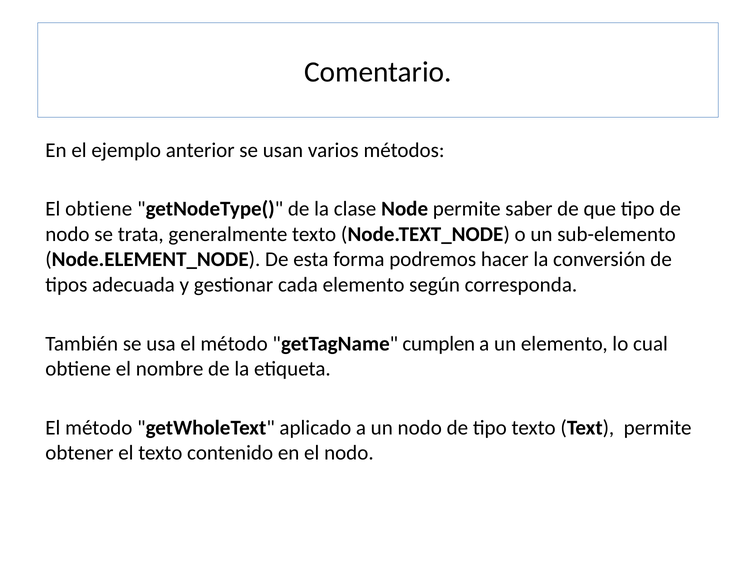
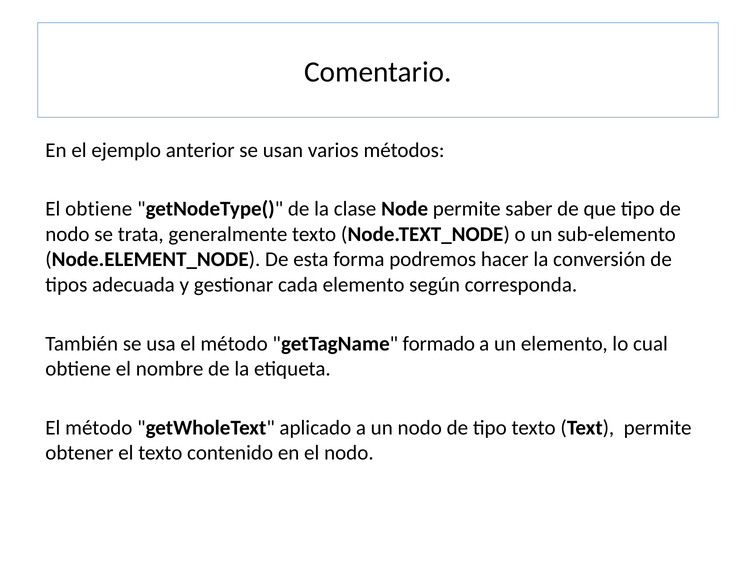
cumplen: cumplen -> formado (439, 344)
